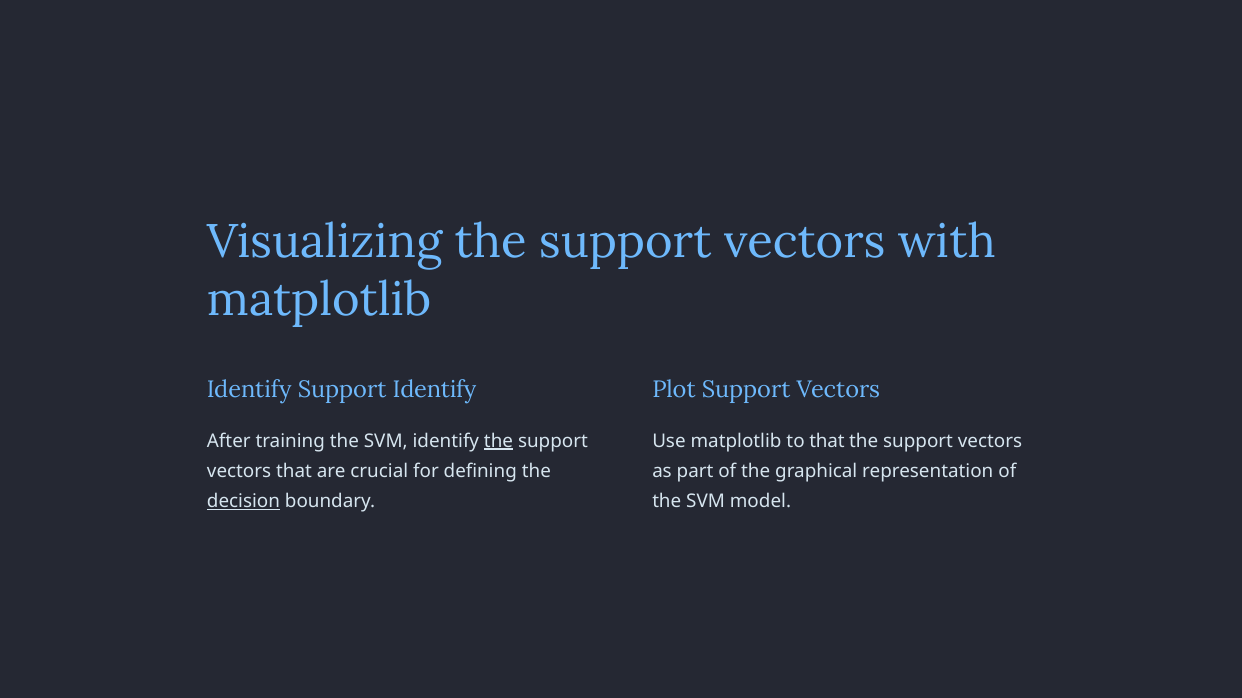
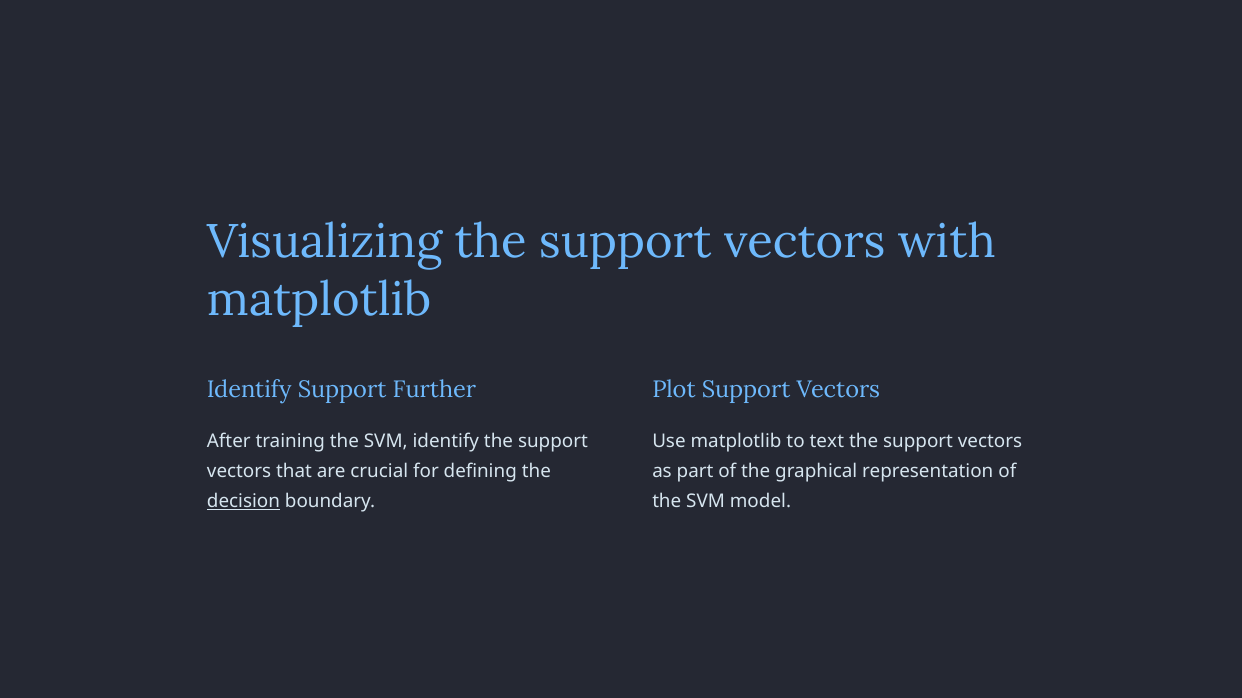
Support Identify: Identify -> Further (434, 390)
the underline: present -> none (499, 441)
to that: that -> text (827, 441)
